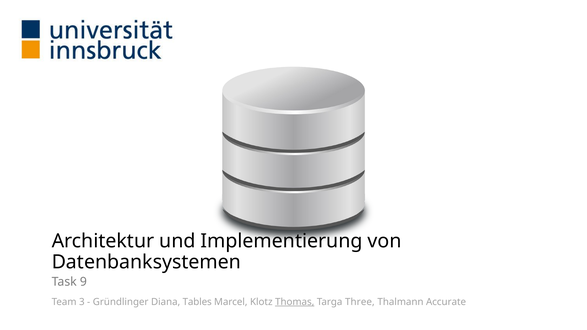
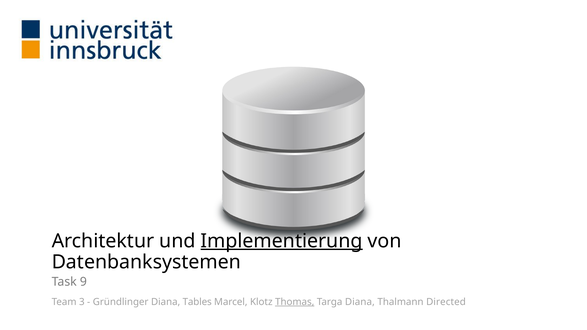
Implementierung underline: none -> present (282, 241)
Targa Three: Three -> Diana (360, 302)
Accurate: Accurate -> Directed (446, 302)
